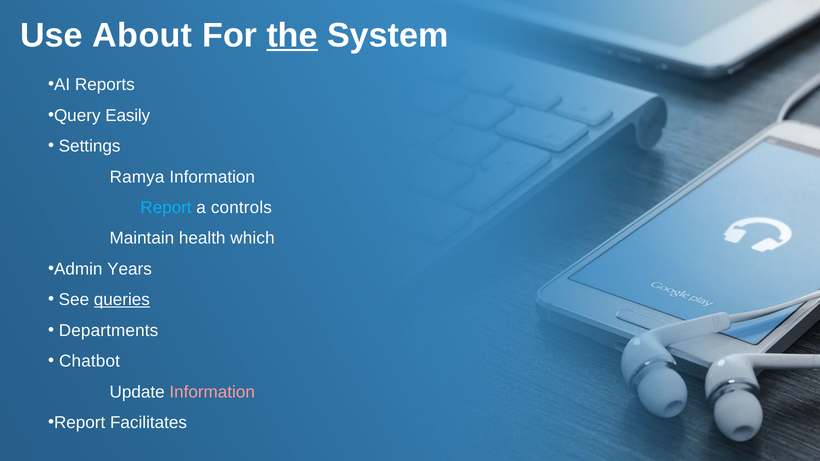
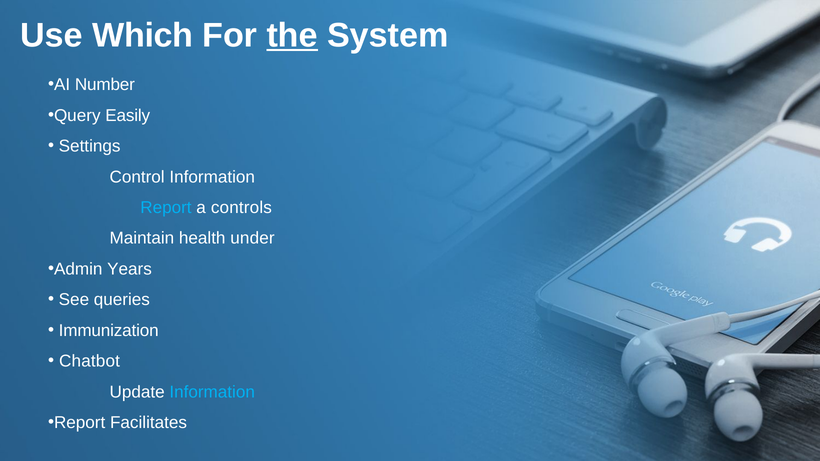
About: About -> Which (143, 35)
Reports: Reports -> Number (105, 85)
Ramya: Ramya -> Control (137, 177)
which: which -> under (252, 238)
queries underline: present -> none (122, 300)
Departments: Departments -> Immunization (109, 331)
Information colour: pink -> light blue (212, 392)
